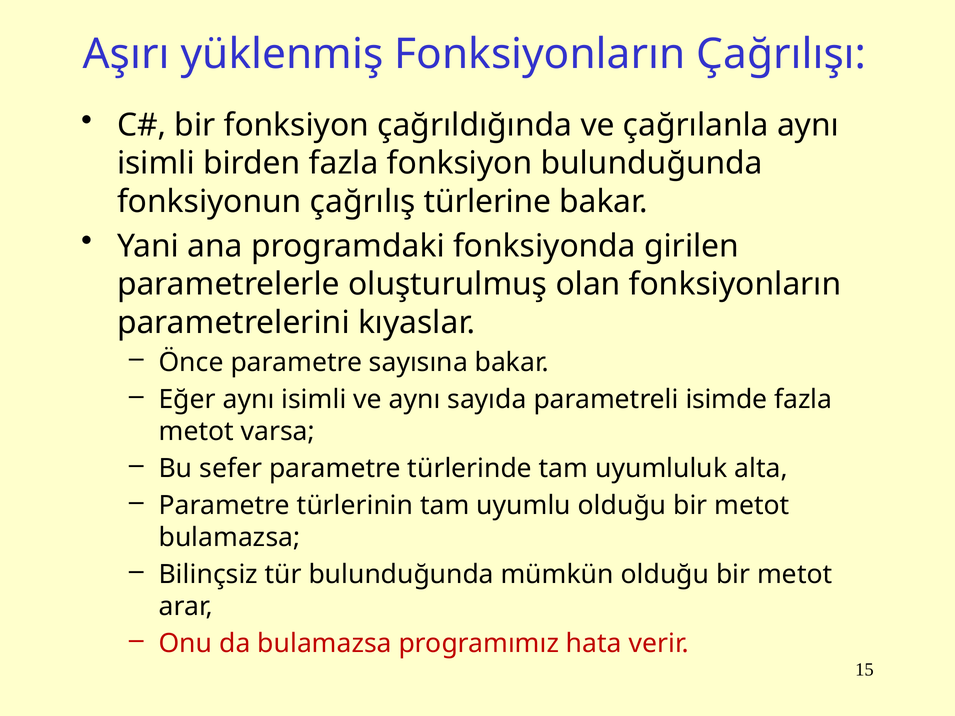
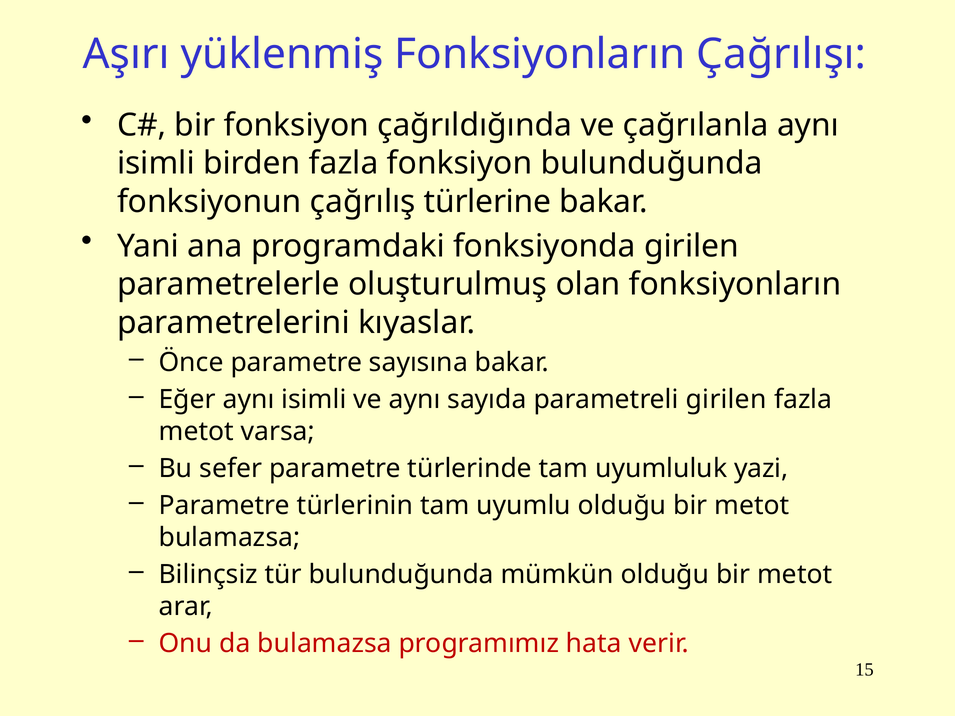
parametreli isimde: isimde -> girilen (726, 400)
alta: alta -> yazi (761, 469)
